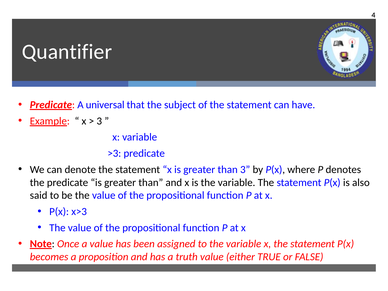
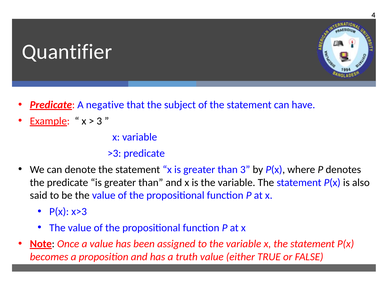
universal: universal -> negative (105, 105)
